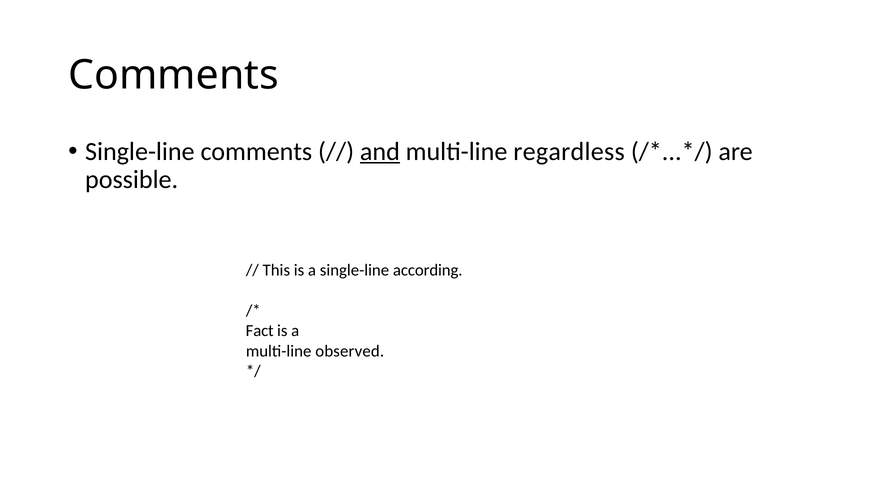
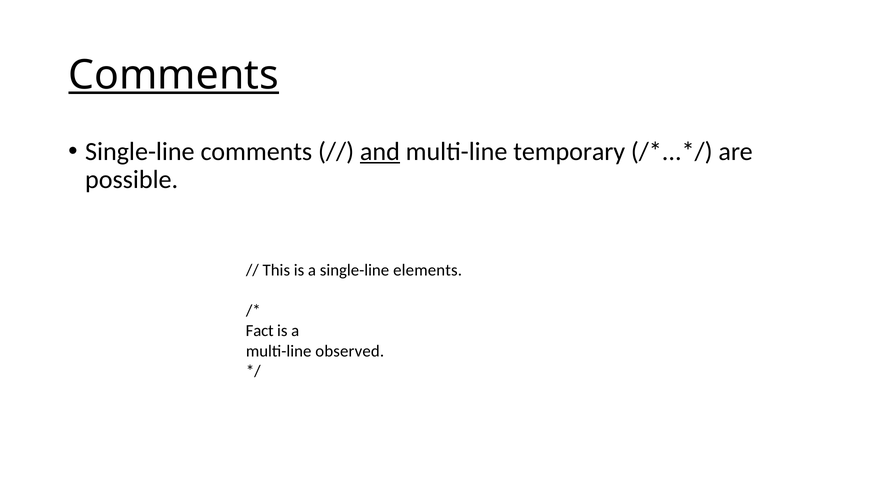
Comments underline: none -> present (174, 75)
regardless: regardless -> temporary (569, 151)
according: according -> elements (428, 270)
